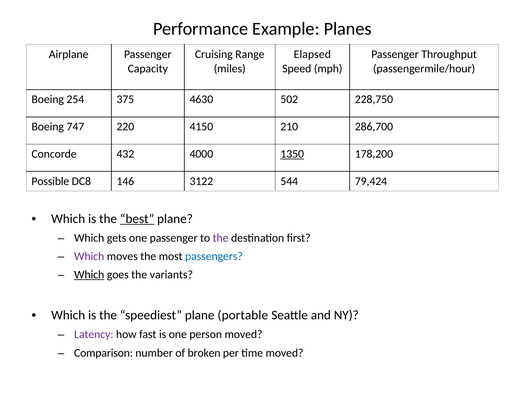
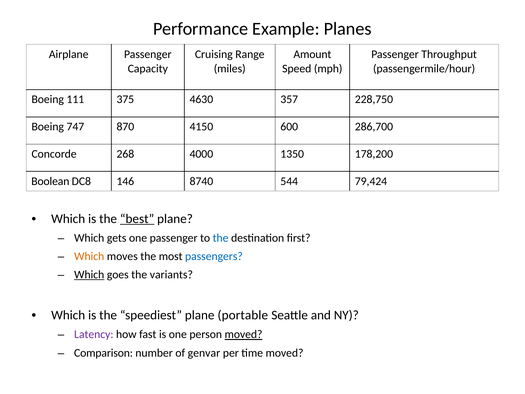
Elapsed: Elapsed -> Amount (312, 54)
254: 254 -> 111 (75, 99)
502: 502 -> 357 (289, 99)
220: 220 -> 870 (125, 127)
210: 210 -> 600 (289, 127)
432: 432 -> 268 (125, 154)
1350 underline: present -> none (292, 154)
Possible: Possible -> Boolean (50, 181)
3122: 3122 -> 8740 (201, 181)
the colour: purple -> blue (221, 238)
Which colour: purple -> orange (89, 256)
moved underline: none -> present (244, 334)
broken: broken -> genvar (204, 353)
